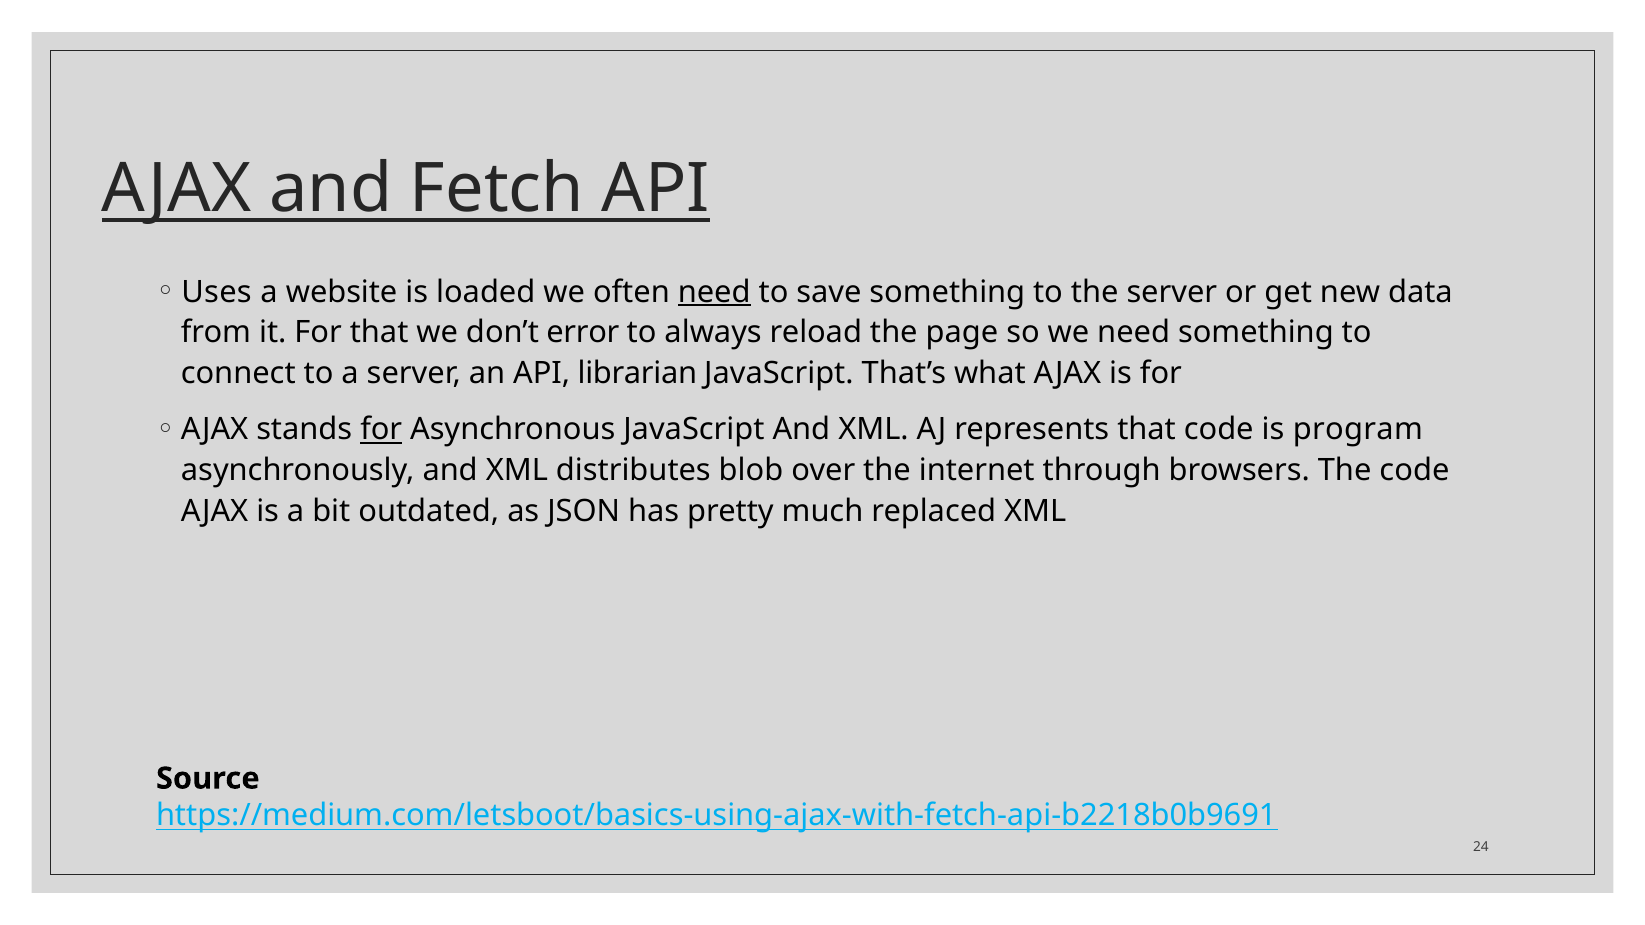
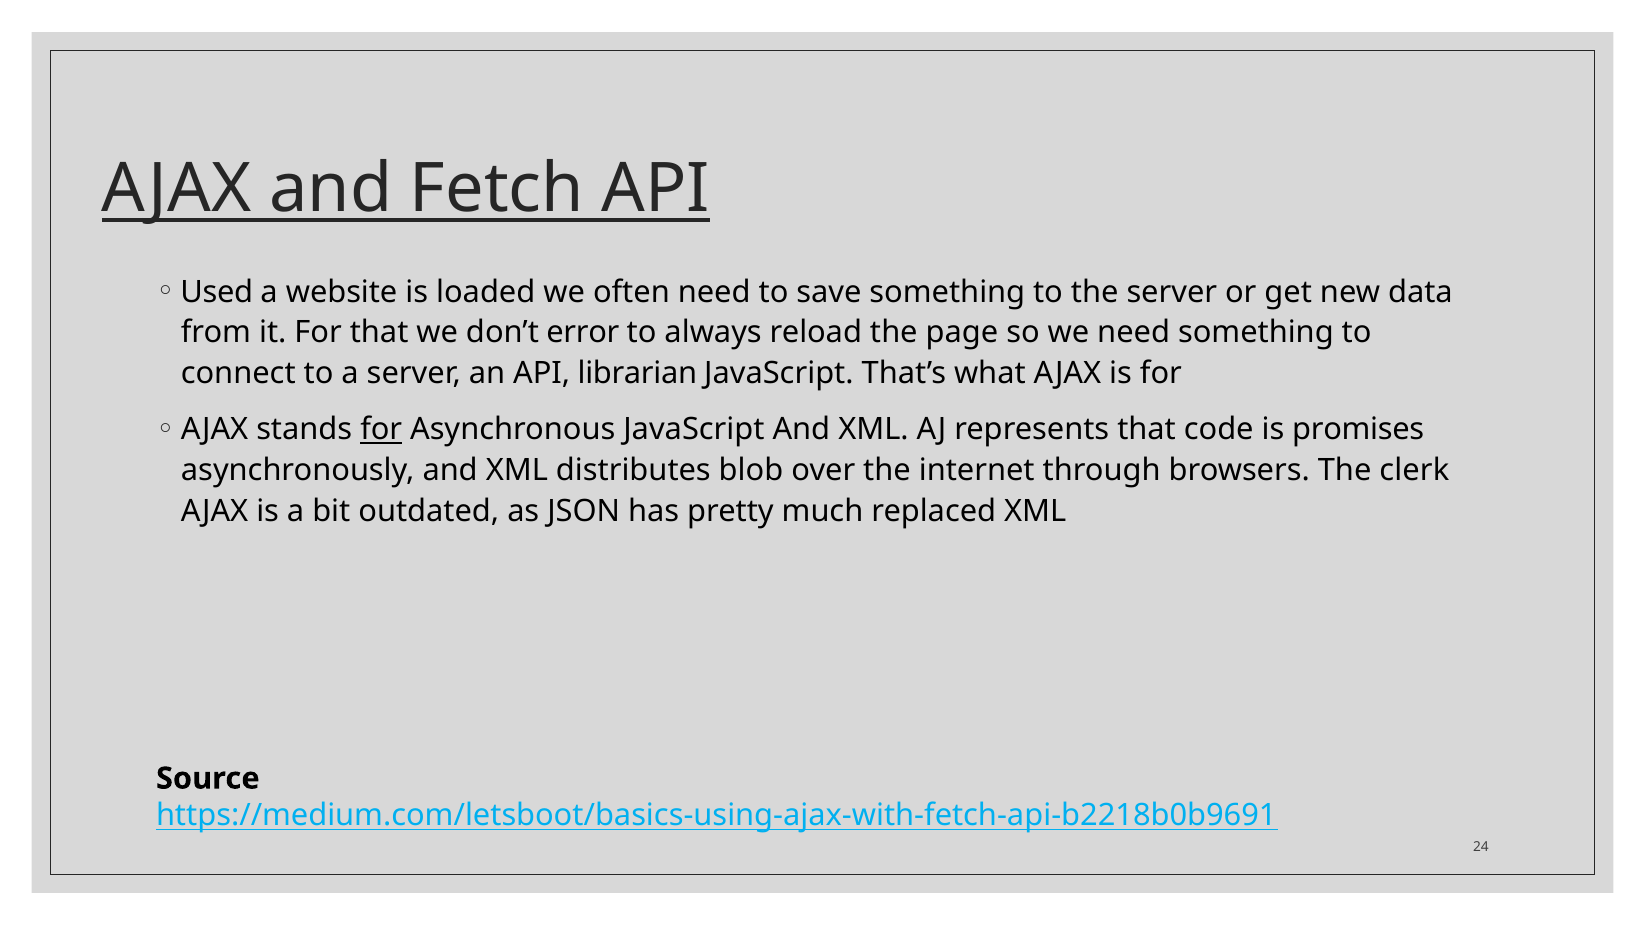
Uses: Uses -> Used (217, 292)
need underline: present -> none (714, 292)
program: program -> promises (1358, 430)
The code: code -> clerk (1414, 470)
